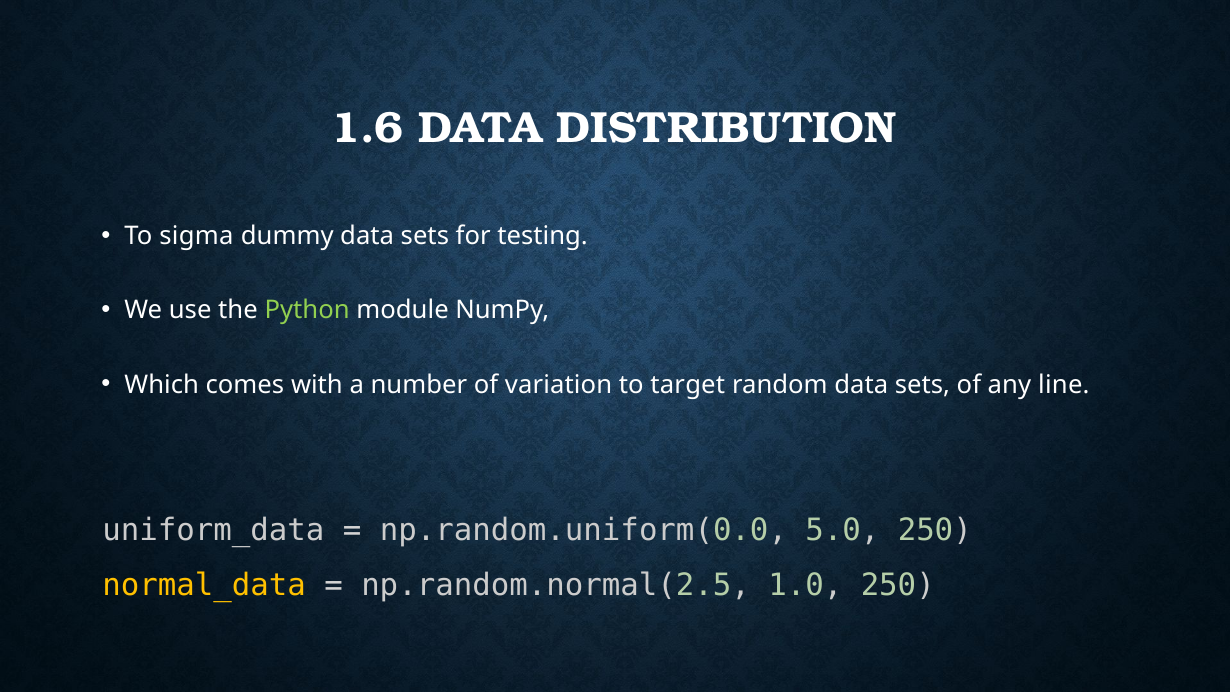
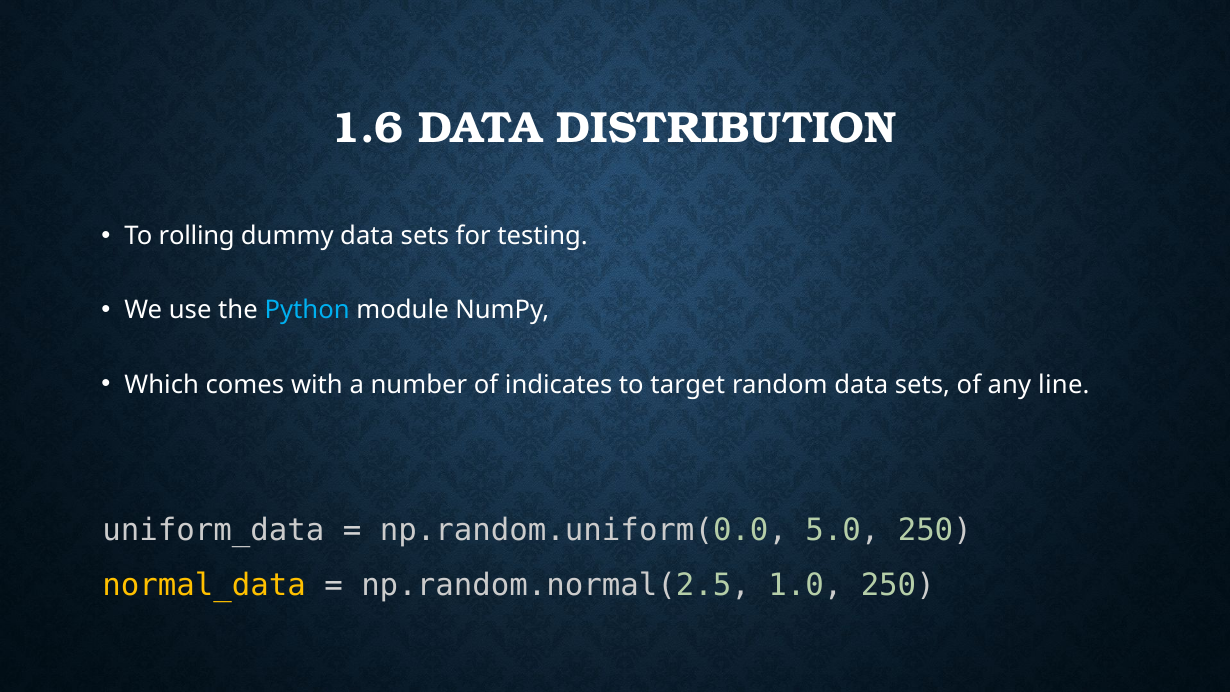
sigma: sigma -> rolling (197, 236)
Python colour: light green -> light blue (307, 310)
variation: variation -> indicates (559, 385)
